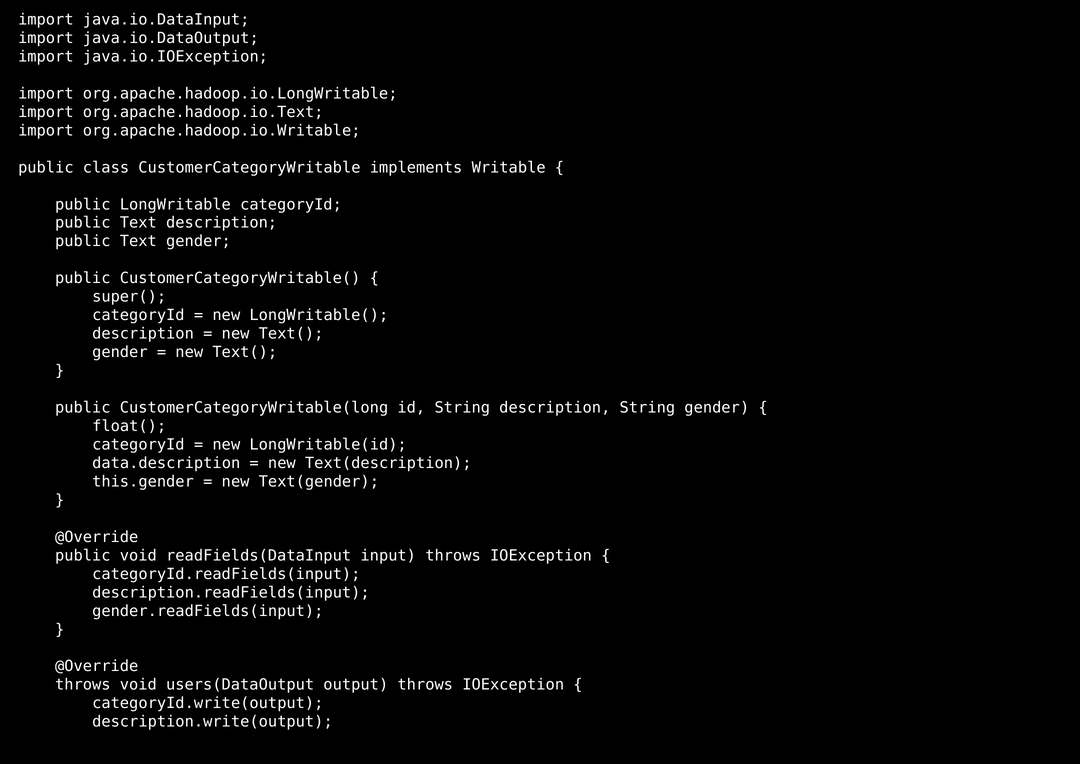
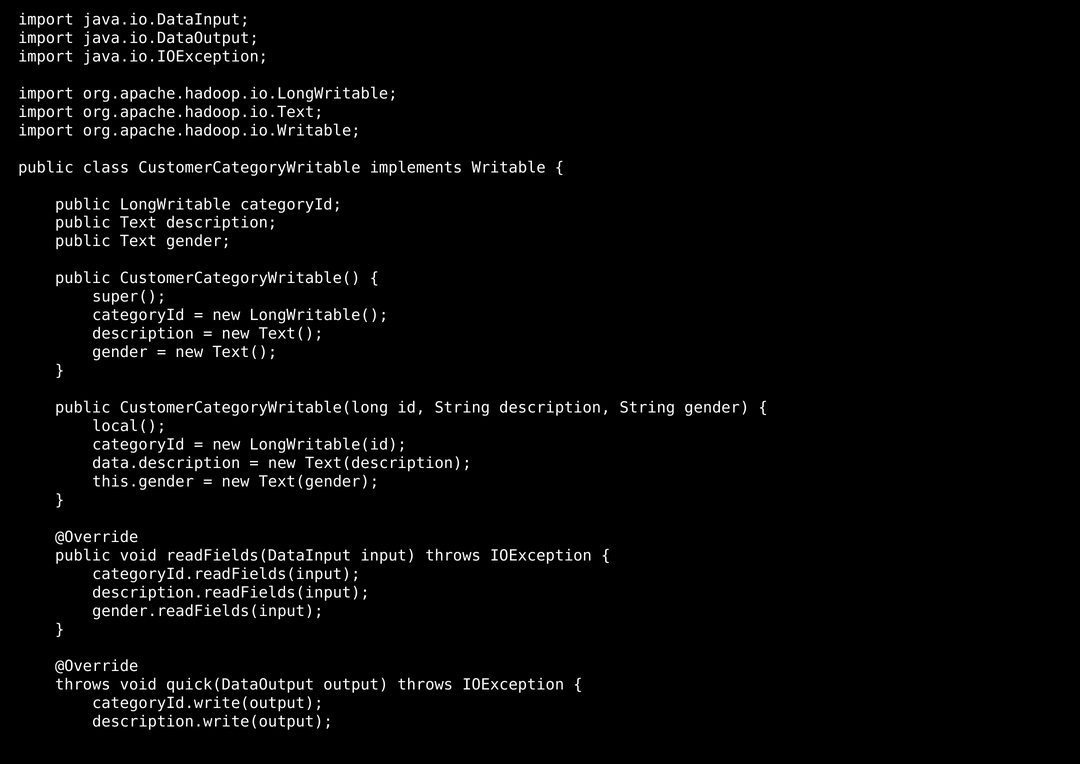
float(: float( -> local( (129, 426)
users(DataOutput: users(DataOutput -> quick(DataOutput (240, 685)
